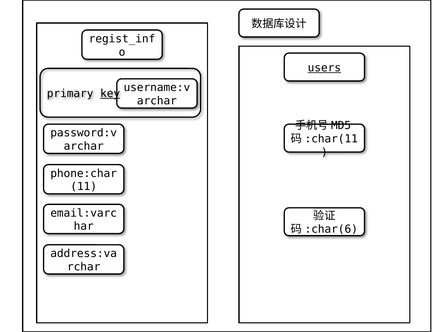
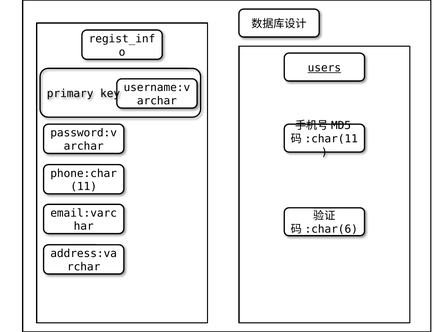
key underline: present -> none (110, 94)
